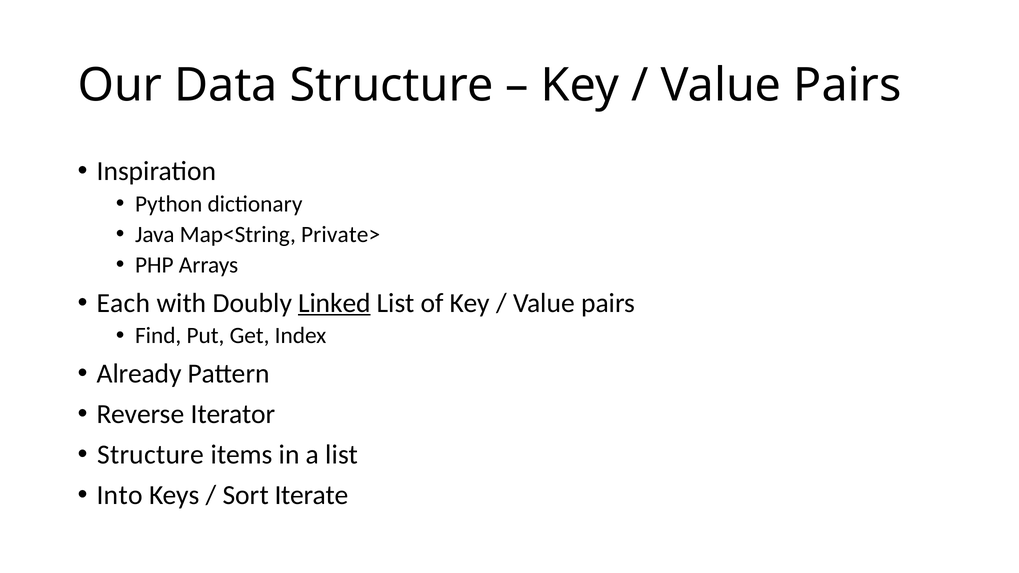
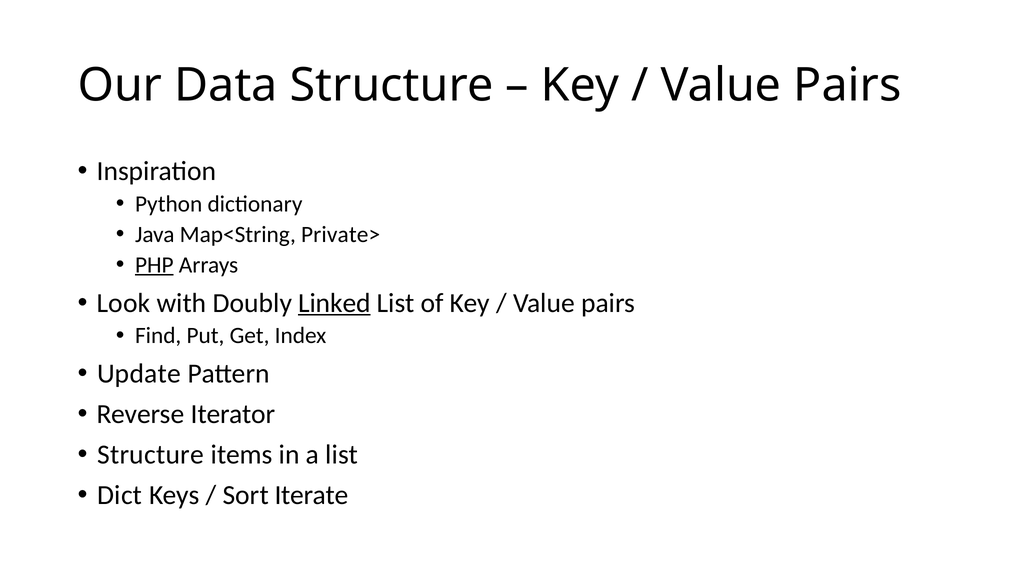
PHP underline: none -> present (154, 265)
Each: Each -> Look (124, 303)
Already: Already -> Update (139, 374)
Into: Into -> Dict (120, 495)
